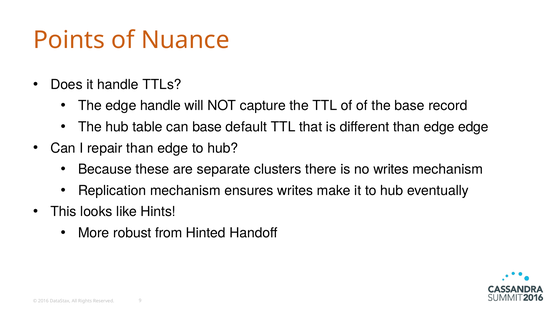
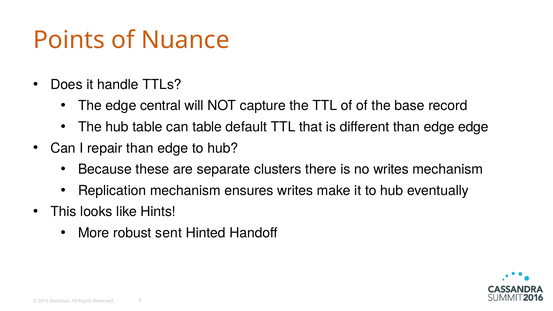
edge handle: handle -> central (160, 106)
can base: base -> table (207, 127)
from: from -> sent (169, 233)
